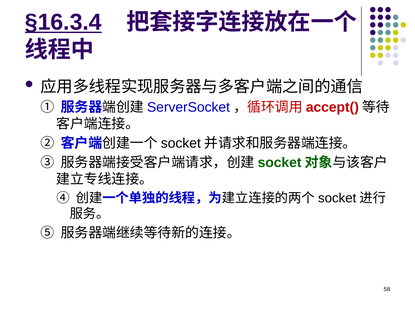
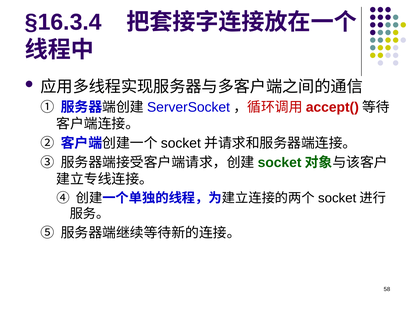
§16.3.4 underline: present -> none (63, 22)
